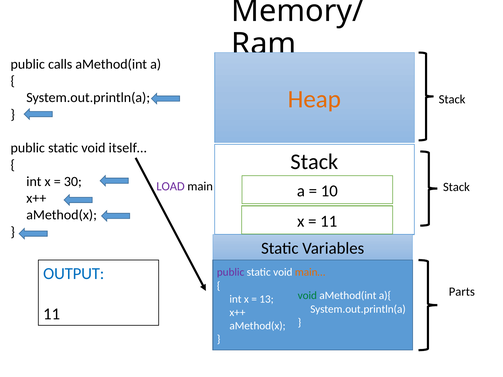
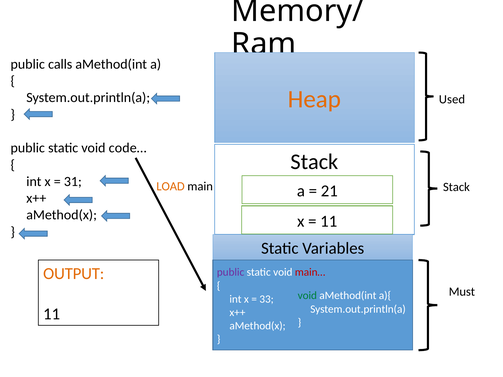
Stack: Stack -> Used (452, 99)
itself…: itself… -> code… (128, 148)
30: 30 -> 31 (73, 182)
LOAD colour: purple -> orange (171, 186)
10: 10 -> 21 (329, 191)
OUTPUT colour: blue -> orange (74, 274)
main… colour: orange -> red (310, 272)
Parts: Parts -> Must (462, 292)
13: 13 -> 33 (267, 299)
